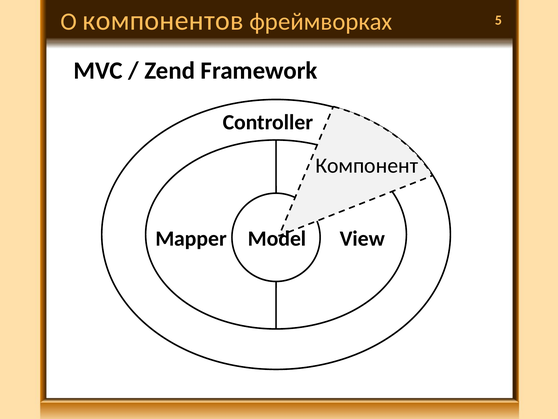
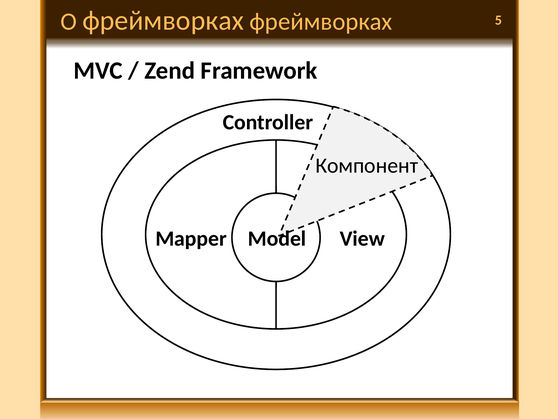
О компонентов: компонентов -> фреймворках (163, 20)
